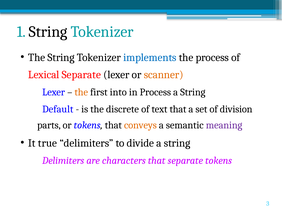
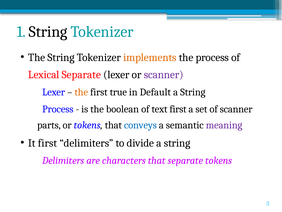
implements colour: blue -> orange (150, 57)
scanner colour: orange -> purple (164, 74)
into: into -> true (118, 92)
in Process: Process -> Default (155, 92)
Default: Default -> Process (58, 109)
discrete: discrete -> boolean (122, 109)
text that: that -> first (178, 109)
of division: division -> scanner (236, 109)
conveys colour: orange -> blue (140, 125)
It true: true -> first (47, 143)
